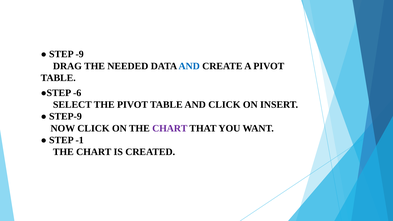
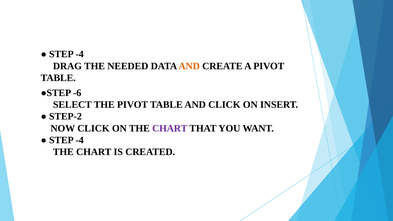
-9: -9 -> -4 (80, 54)
AND colour: blue -> orange (189, 66)
STEP-9: STEP-9 -> STEP-2 (65, 117)
-1: -1 -> -4 (80, 140)
